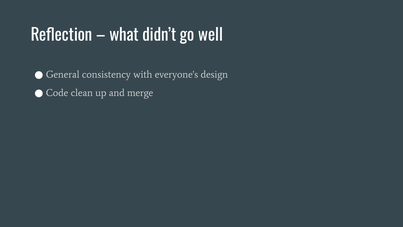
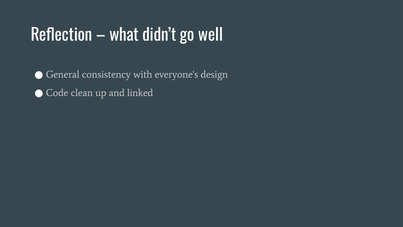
merge: merge -> linked (140, 93)
